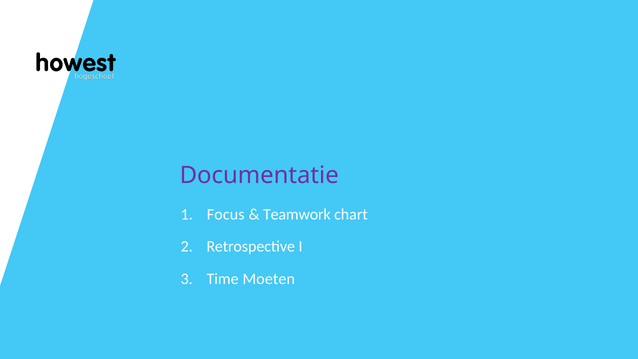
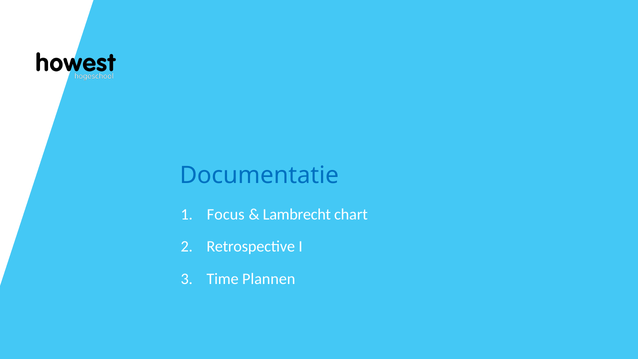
Documentatie colour: purple -> blue (259, 176)
Teamwork: Teamwork -> Lambrecht (297, 214)
Moeten: Moeten -> Plannen (269, 279)
